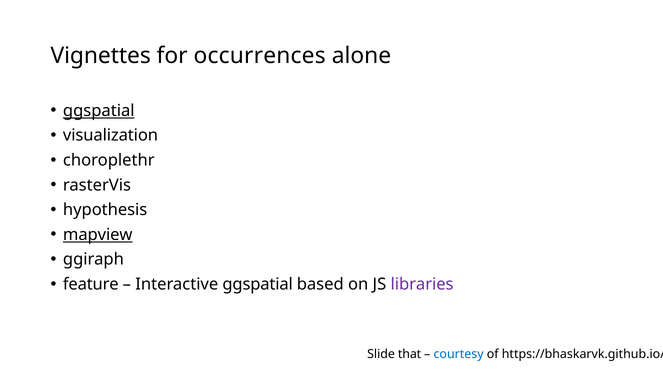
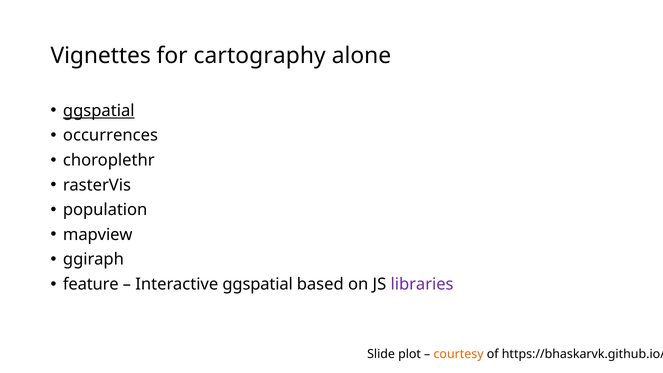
occurrences: occurrences -> cartography (260, 56)
visualization: visualization -> occurrences (110, 135)
hypothesis: hypothesis -> population (105, 210)
mapview underline: present -> none (98, 235)
that: that -> plot (410, 354)
courtesy colour: blue -> orange (459, 354)
